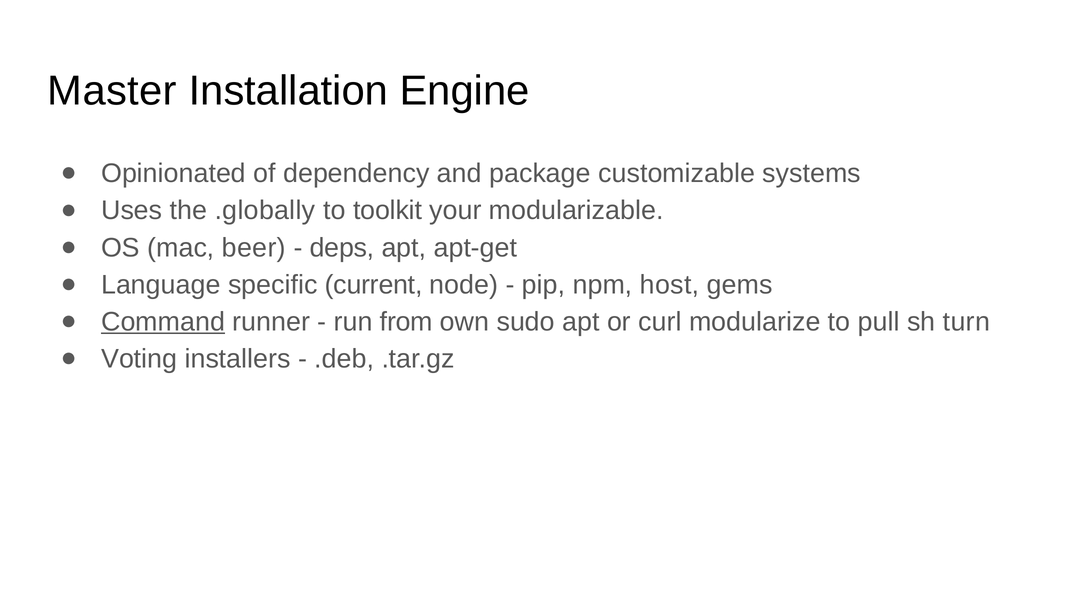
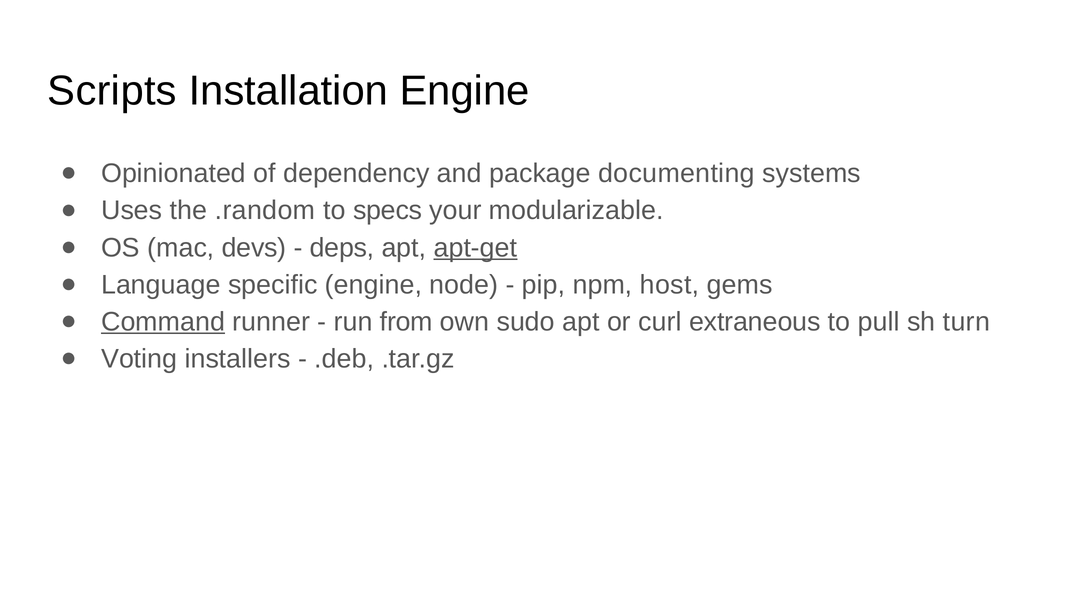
Master: Master -> Scripts (112, 91)
customizable: customizable -> documenting (677, 173)
.globally: .globally -> .random (265, 210)
toolkit: toolkit -> specs (388, 210)
beer: beer -> devs (254, 248)
apt-get underline: none -> present (475, 248)
specific current: current -> engine (374, 285)
modularize: modularize -> extraneous (755, 322)
